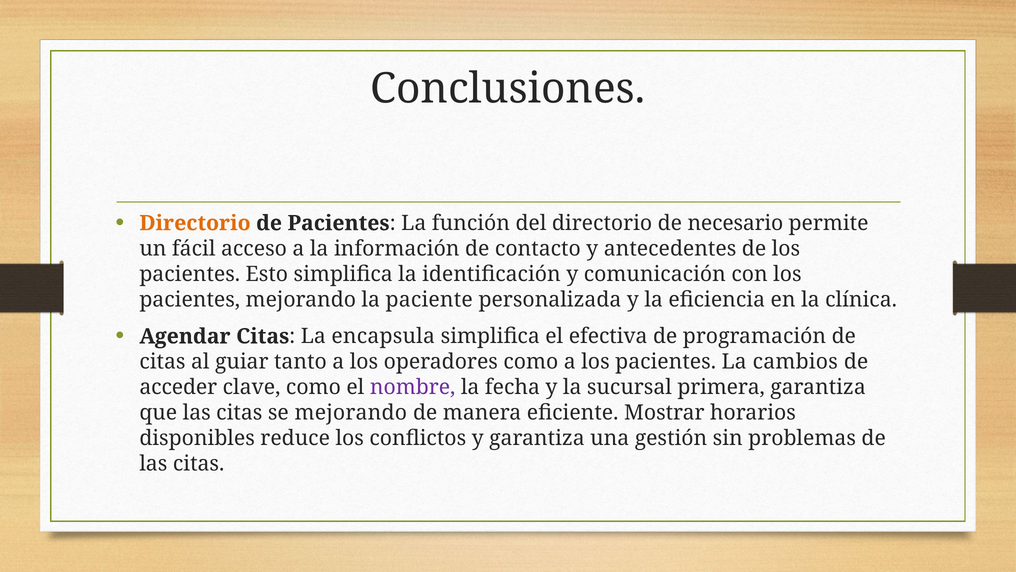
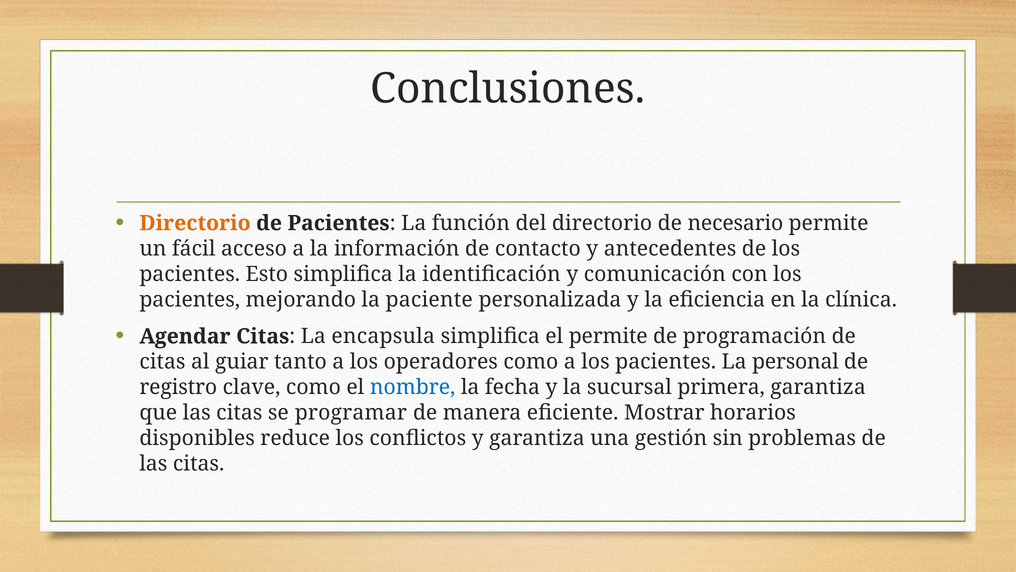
el efectiva: efectiva -> permite (608, 336)
cambios: cambios -> personal (795, 361)
acceder: acceder -> registro (178, 387)
nombre colour: purple -> blue (413, 387)
se mejorando: mejorando -> programar (351, 412)
